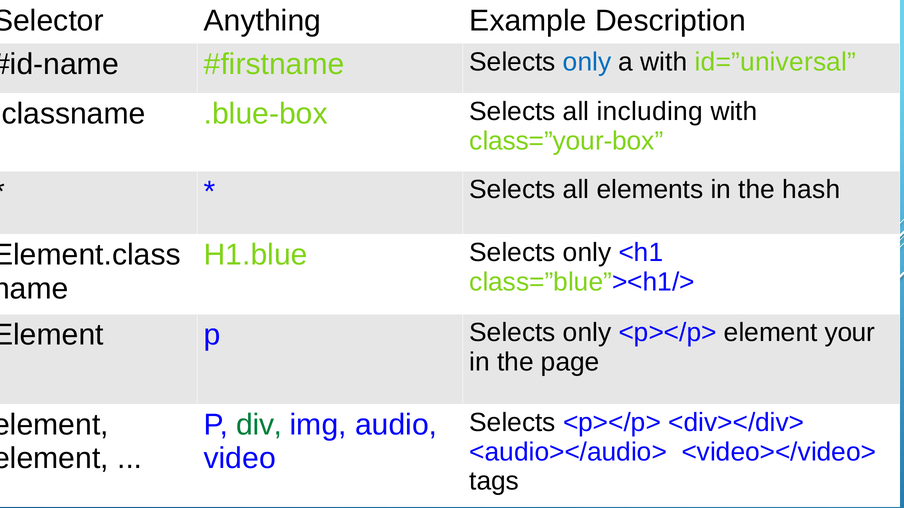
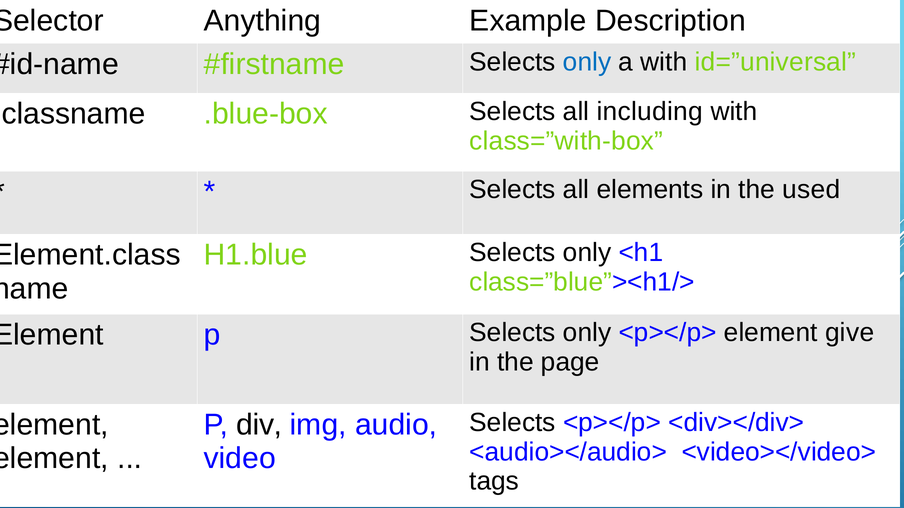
class=”your-box: class=”your-box -> class=”with-box (566, 141)
hash: hash -> used (811, 190)
your: your -> give (850, 333)
div colour: green -> black (259, 425)
